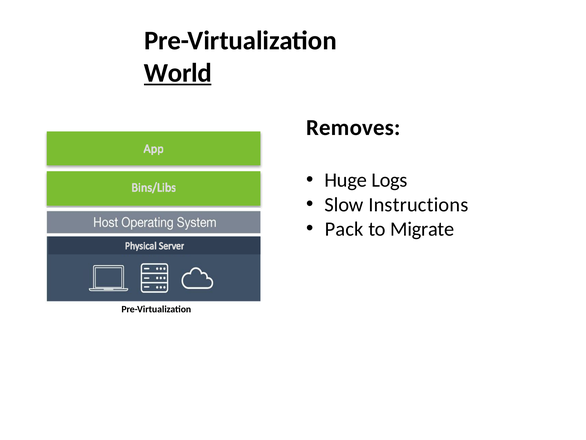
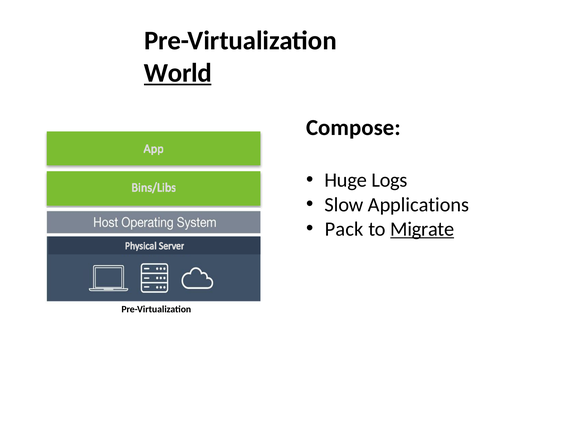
Removes: Removes -> Compose (353, 128)
Instructions: Instructions -> Applications (418, 204)
Migrate underline: none -> present (422, 229)
